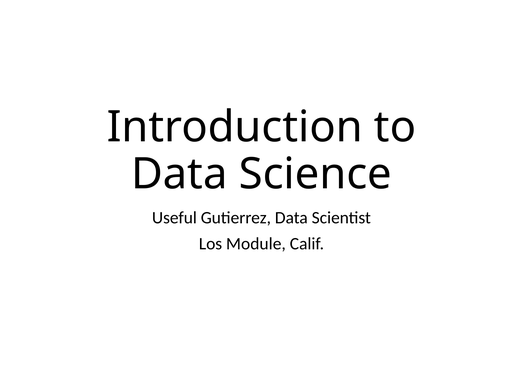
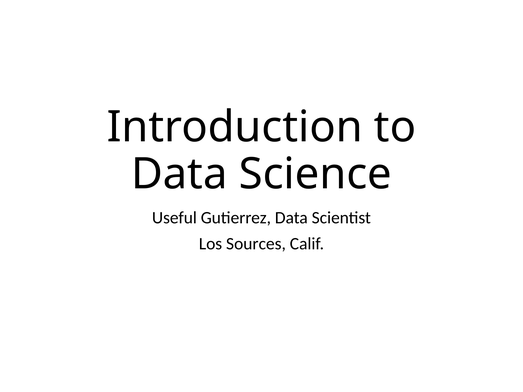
Module: Module -> Sources (256, 244)
